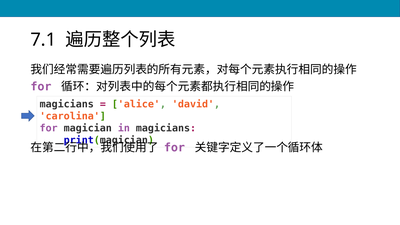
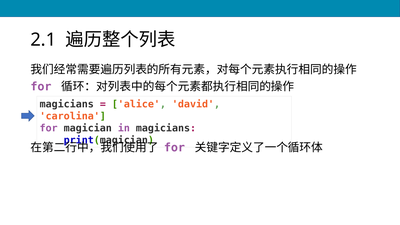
7.1: 7.1 -> 2.1 (43, 40)
